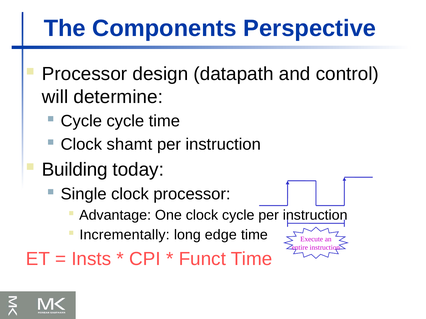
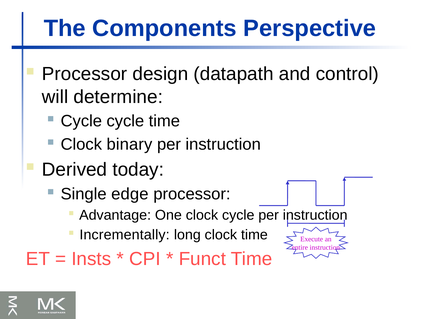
shamt: shamt -> binary (129, 145)
Building: Building -> Derived (75, 170)
Single clock: clock -> edge (130, 194)
long edge: edge -> clock (221, 235)
